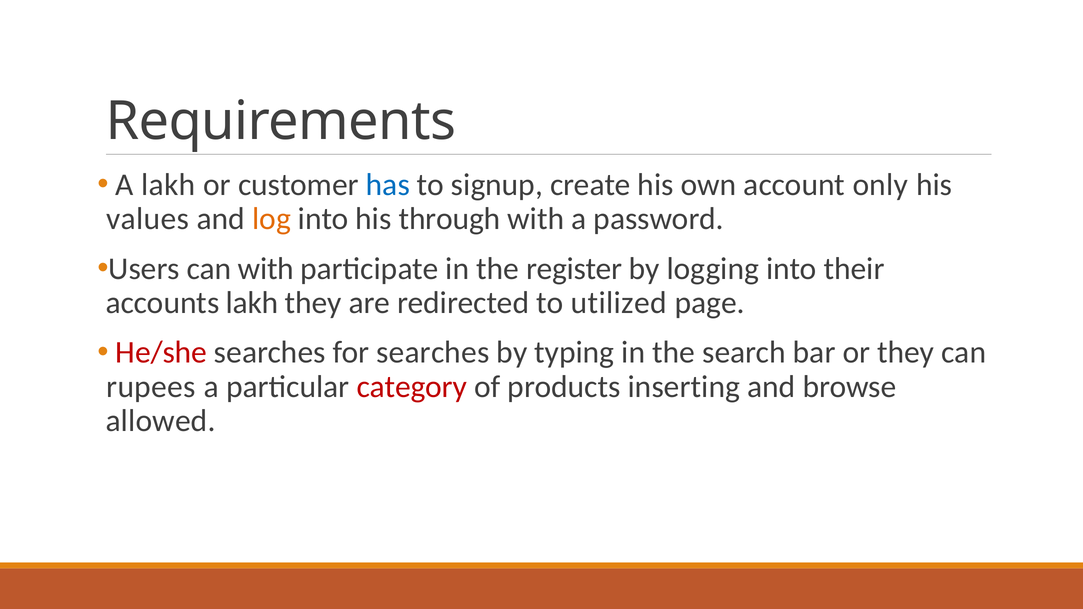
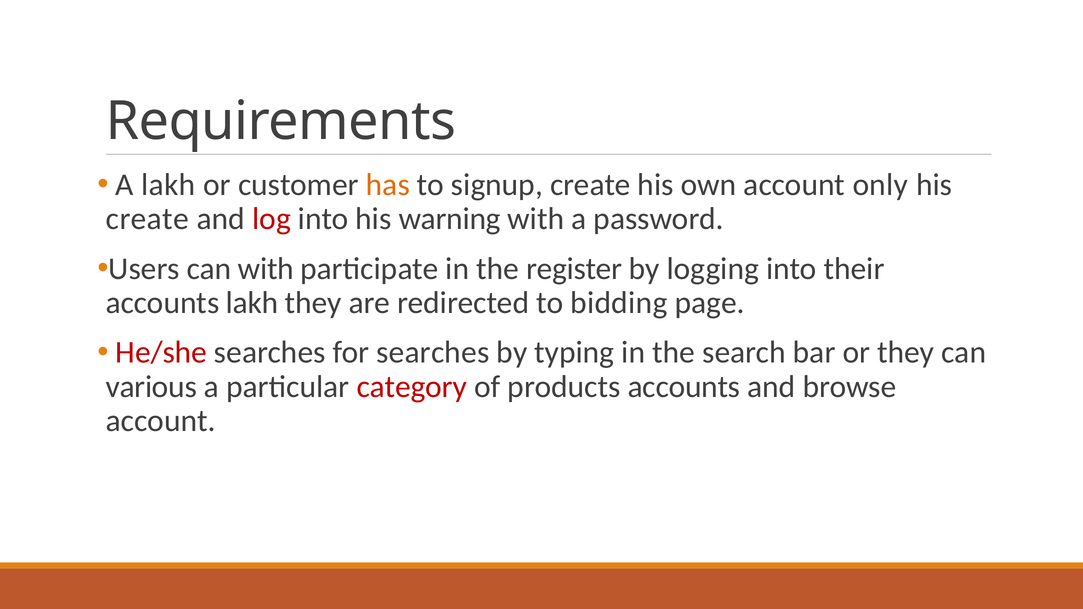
has colour: blue -> orange (388, 185)
values: values -> create (147, 219)
log colour: orange -> red (272, 219)
through: through -> warning (450, 219)
utilized: utilized -> bidding (619, 303)
rupees: rupees -> various (151, 387)
products inserting: inserting -> accounts (684, 387)
allowed: allowed -> account (161, 421)
